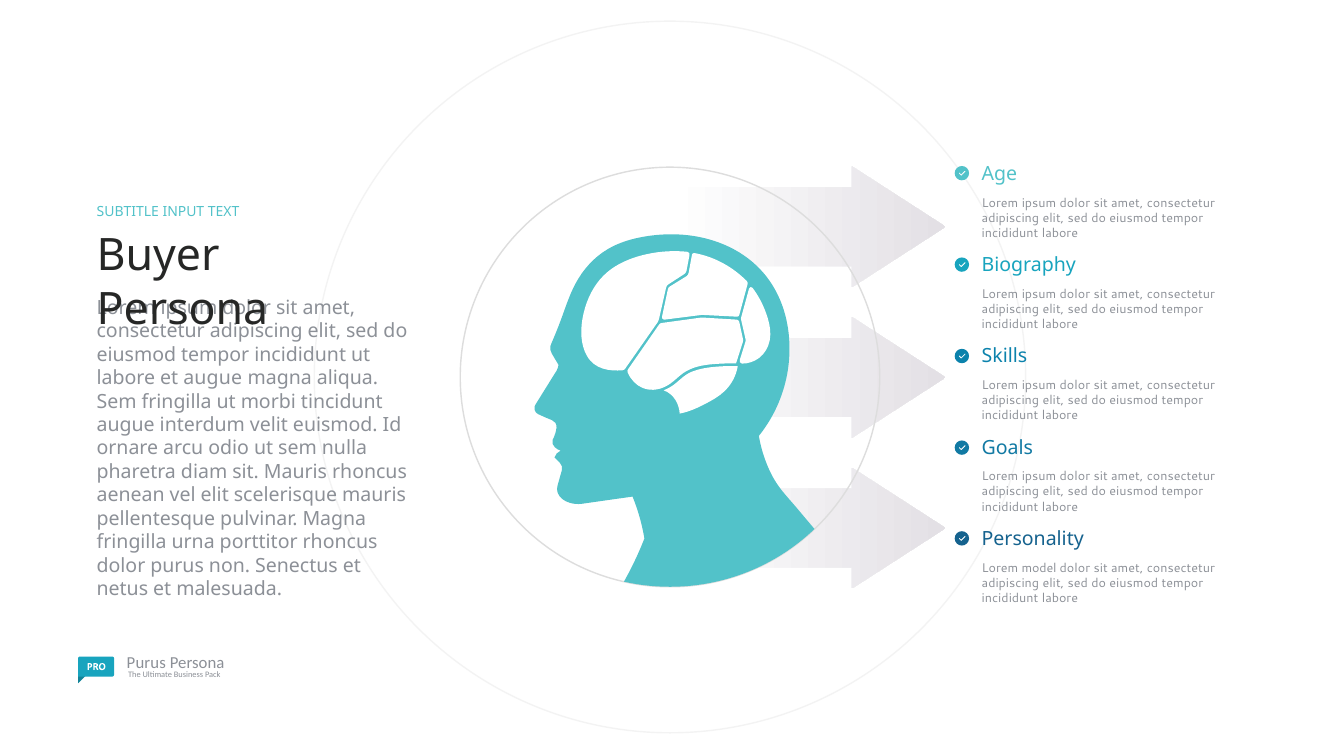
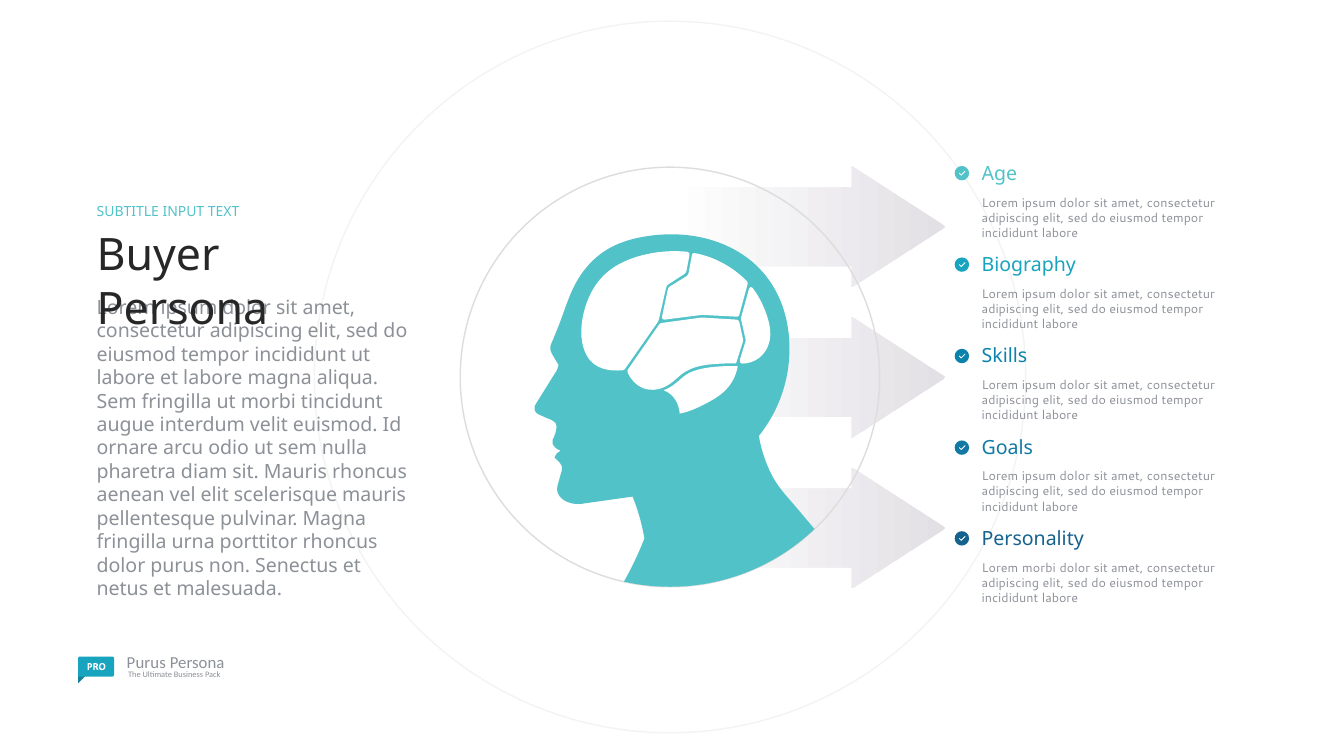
et augue: augue -> labore (213, 378)
Lorem model: model -> morbi (1039, 568)
